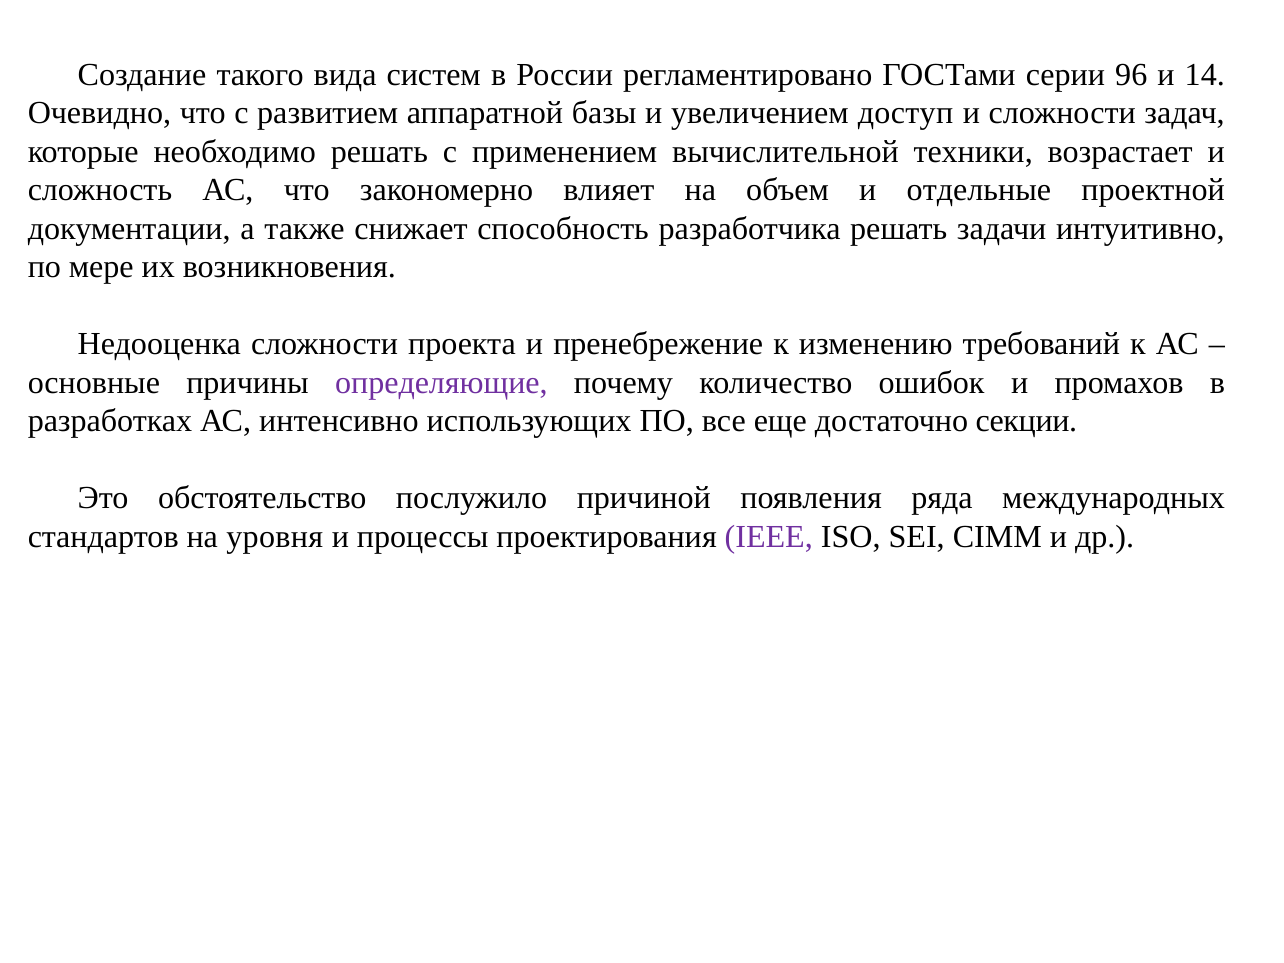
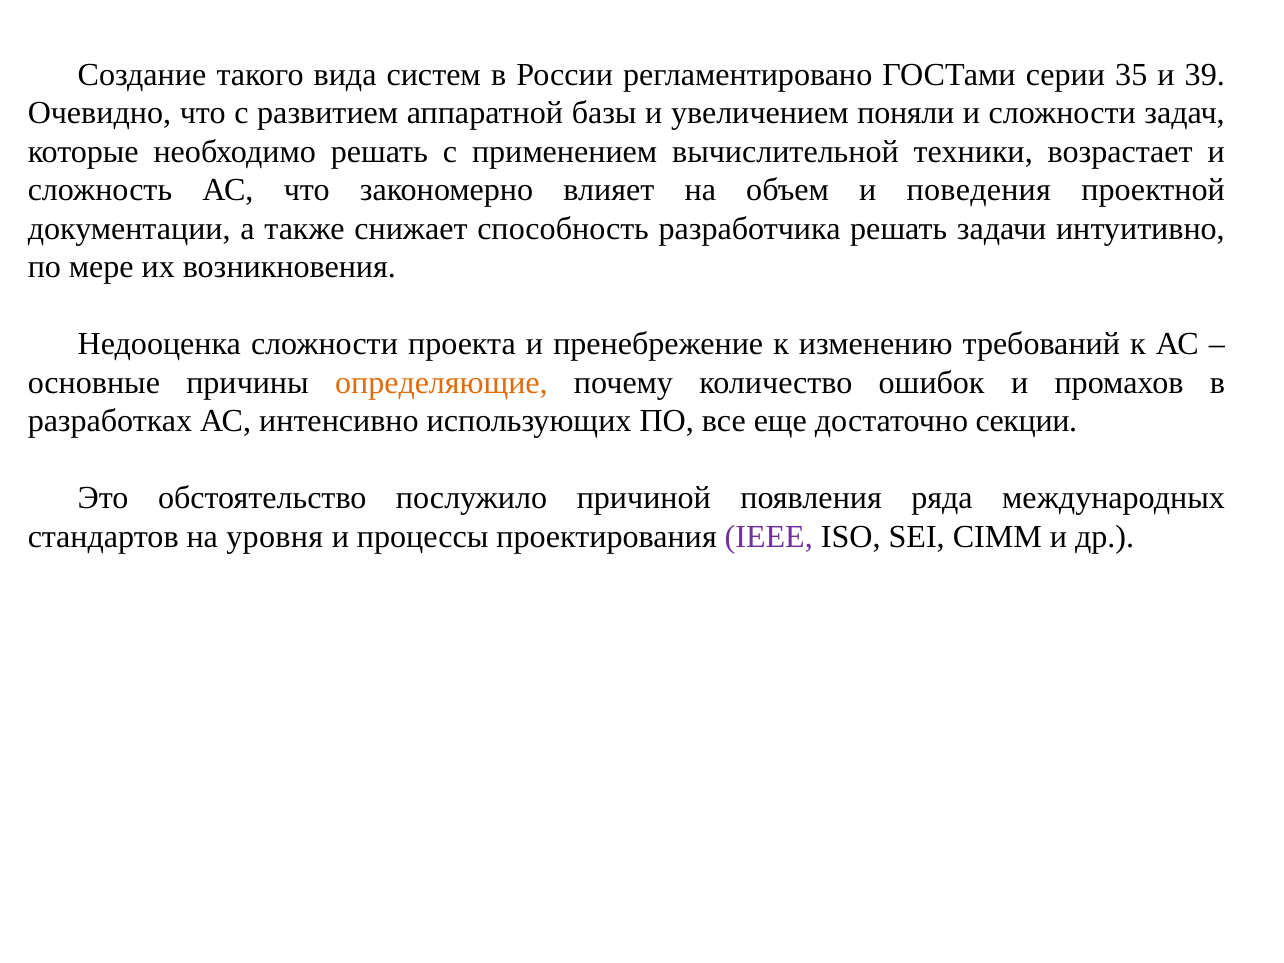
96: 96 -> 35 (1131, 74)
14: 14 -> 39 (1205, 74)
доступ: доступ -> поняли (906, 113)
отдельные: отдельные -> поведения (979, 190)
определяющие colour: purple -> orange (441, 383)
